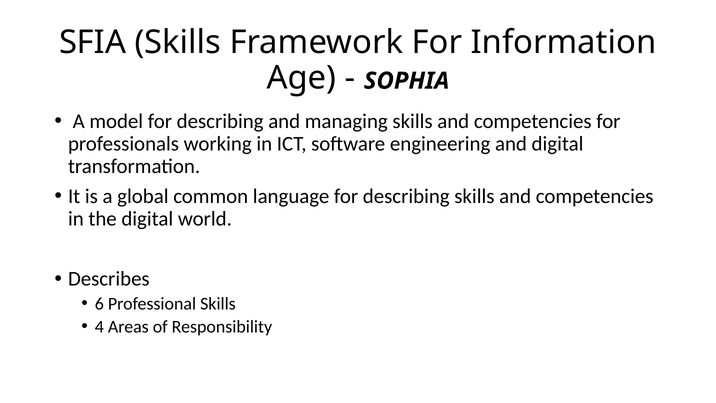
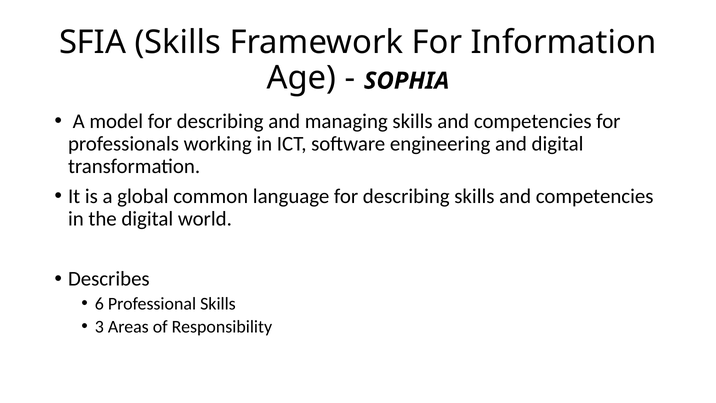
4: 4 -> 3 (99, 327)
